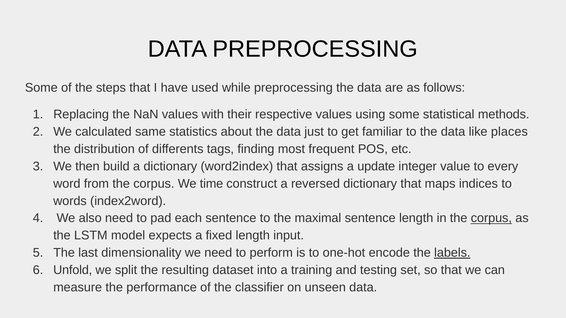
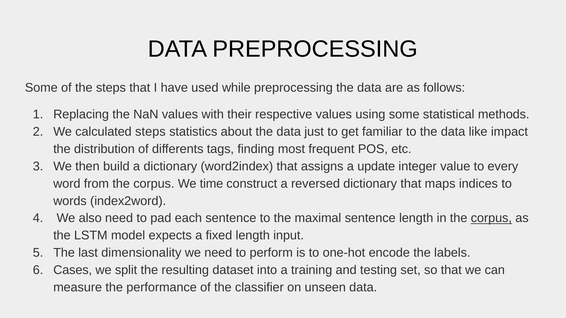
calculated same: same -> steps (150, 132)
places: places -> impact (509, 132)
labels underline: present -> none (452, 253)
Unfold: Unfold -> Cases (73, 270)
